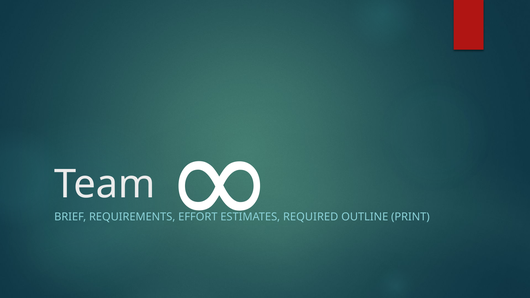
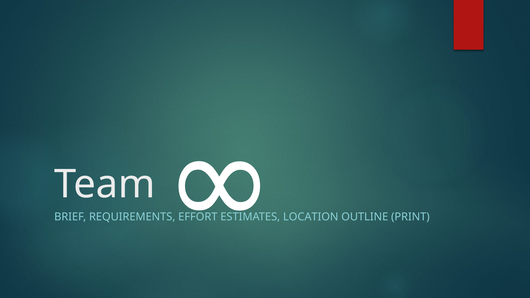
REQUIRED: REQUIRED -> LOCATION (311, 217)
